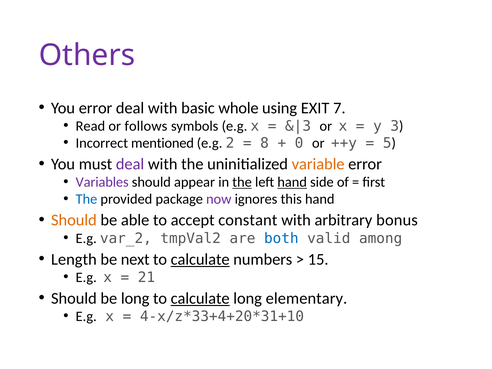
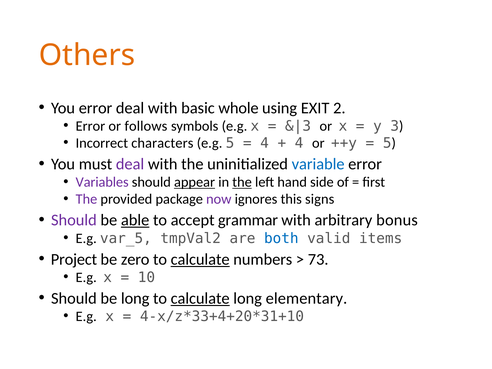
Others colour: purple -> orange (87, 55)
7: 7 -> 2 (339, 108)
Read: Read -> Error (90, 126)
mentioned: mentioned -> characters (162, 143)
e.g 2: 2 -> 5 (230, 143)
8: 8 -> 4 (265, 143)
0: 0 -> 4 (299, 143)
variable colour: orange -> blue (318, 164)
appear underline: none -> present (195, 182)
hand underline: present -> none (292, 182)
The colour: blue -> purple (86, 199)
this hand: hand -> signs (320, 199)
Should colour: orange -> purple (74, 220)
able underline: none -> present (135, 220)
constant: constant -> grammar (248, 220)
var_2: var_2 -> var_5 (126, 238)
among: among -> items (381, 238)
Length: Length -> Project (74, 259)
next: next -> zero (135, 259)
15: 15 -> 73 (318, 259)
21: 21 -> 10 (146, 277)
